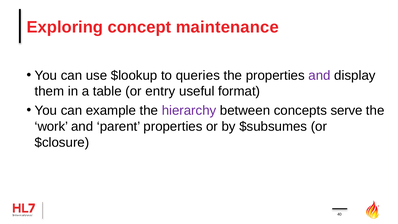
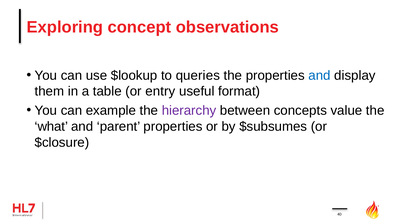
maintenance: maintenance -> observations (227, 27)
and colour: purple -> blue (320, 75)
serve: serve -> value (346, 111)
work: work -> what (51, 126)
